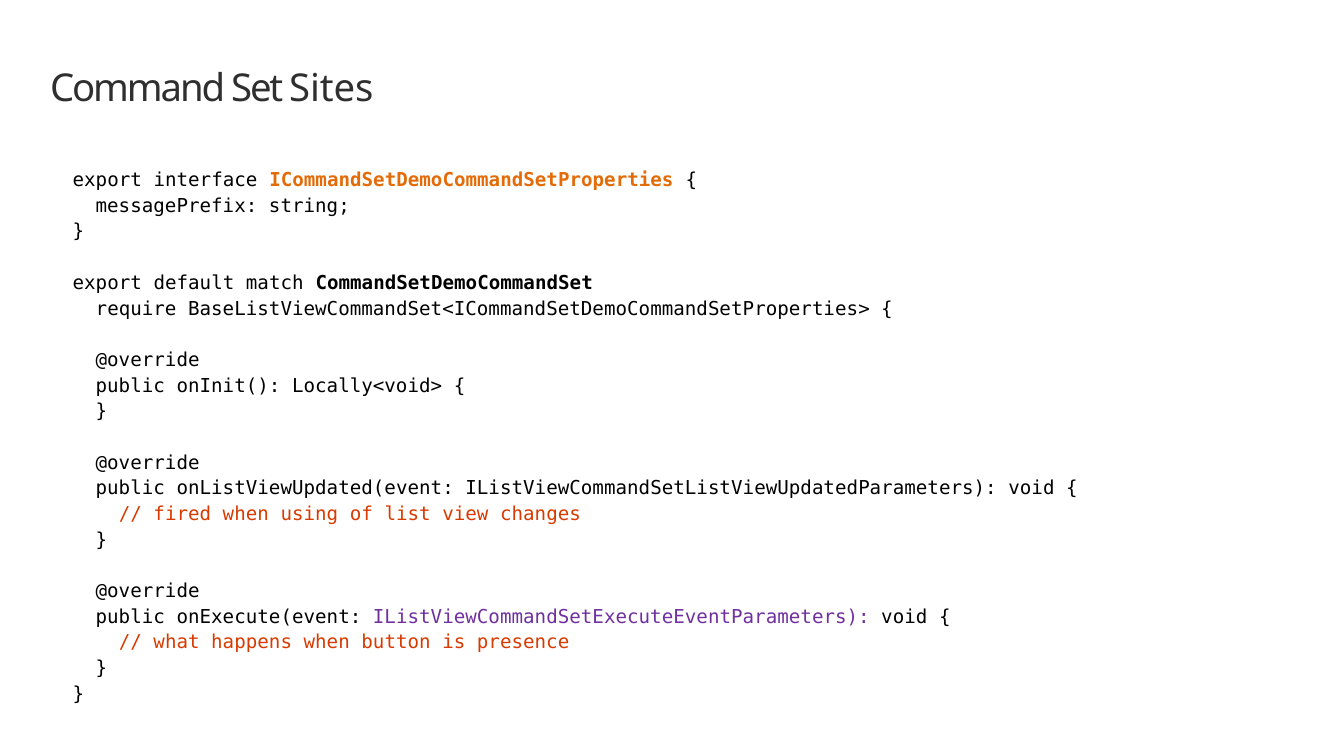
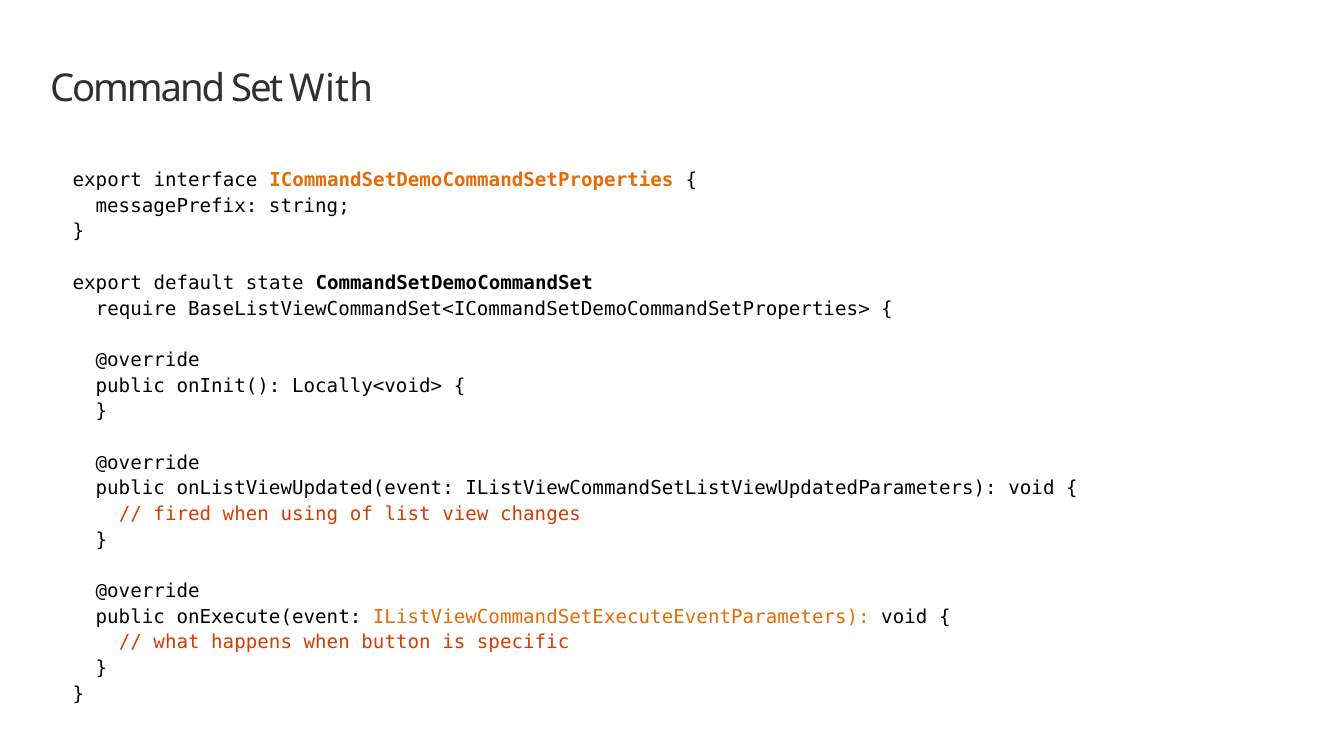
Sites: Sites -> With (331, 89)
match: match -> state (275, 283)
IListViewCommandSetExecuteEventParameters colour: purple -> orange (621, 617)
presence: presence -> specific (523, 642)
